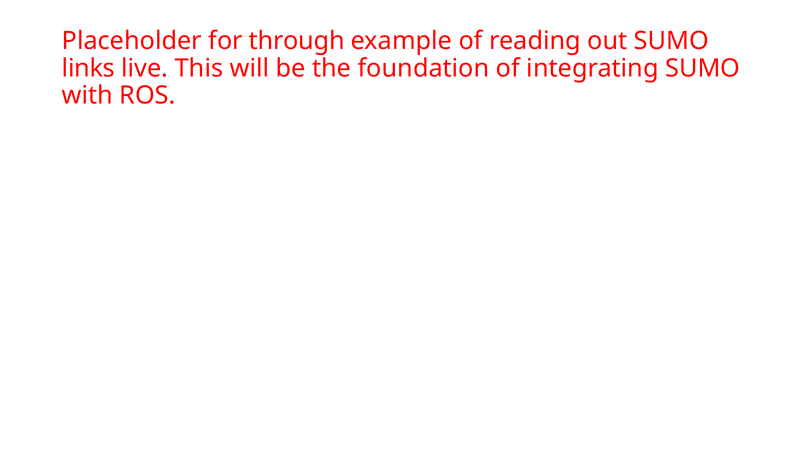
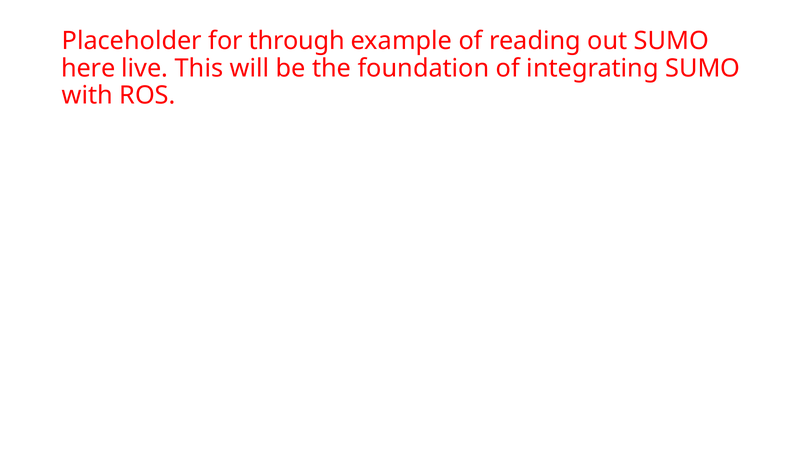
links: links -> here (88, 68)
